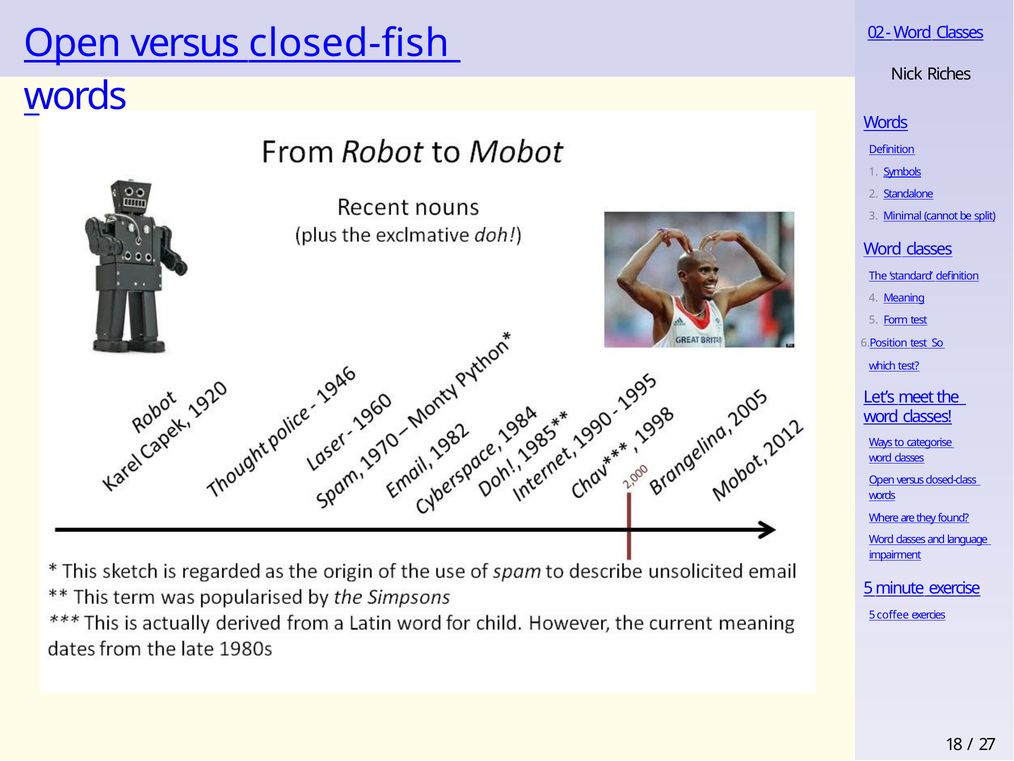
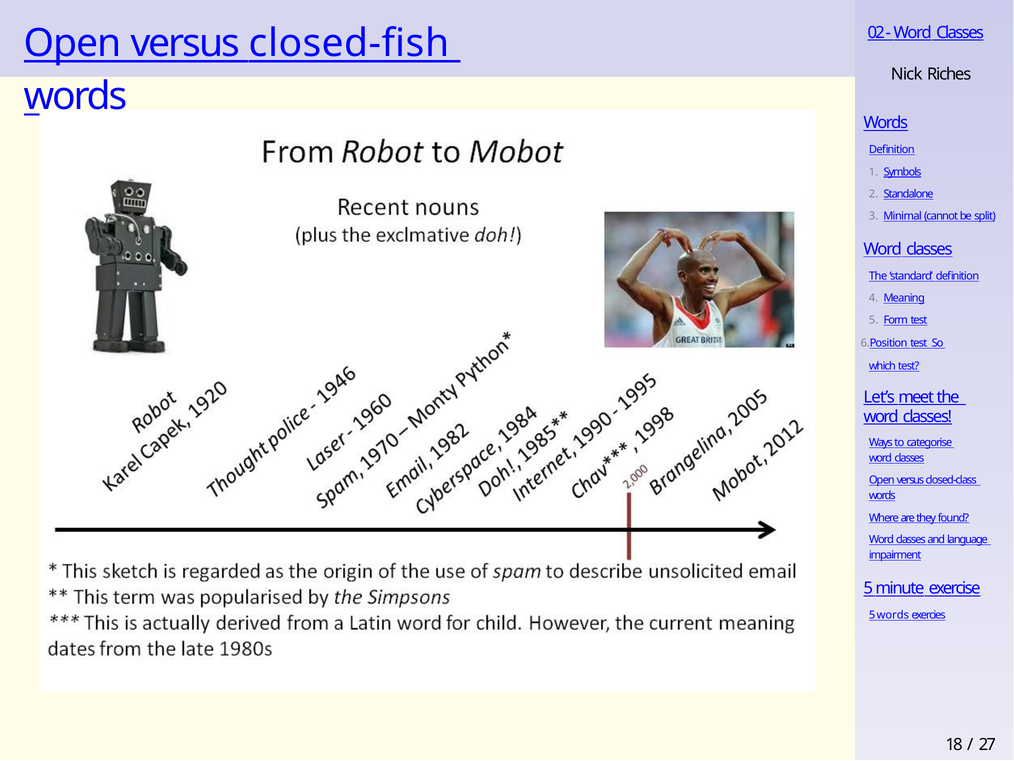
5 coffee: coffee -> words (893, 615)
